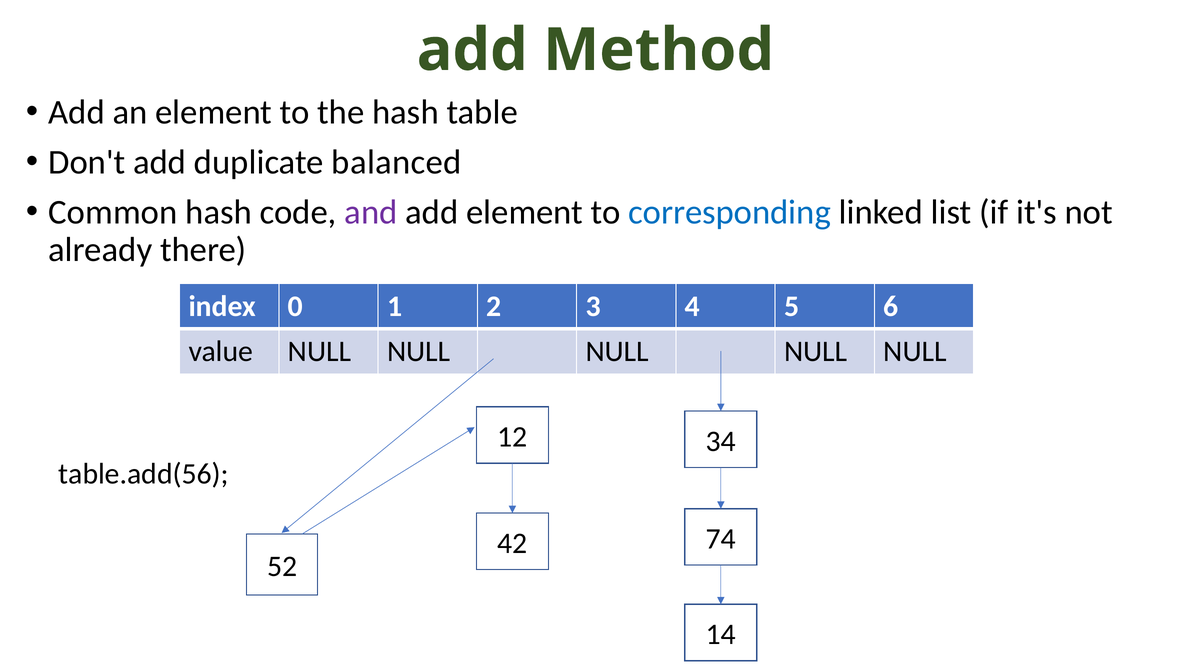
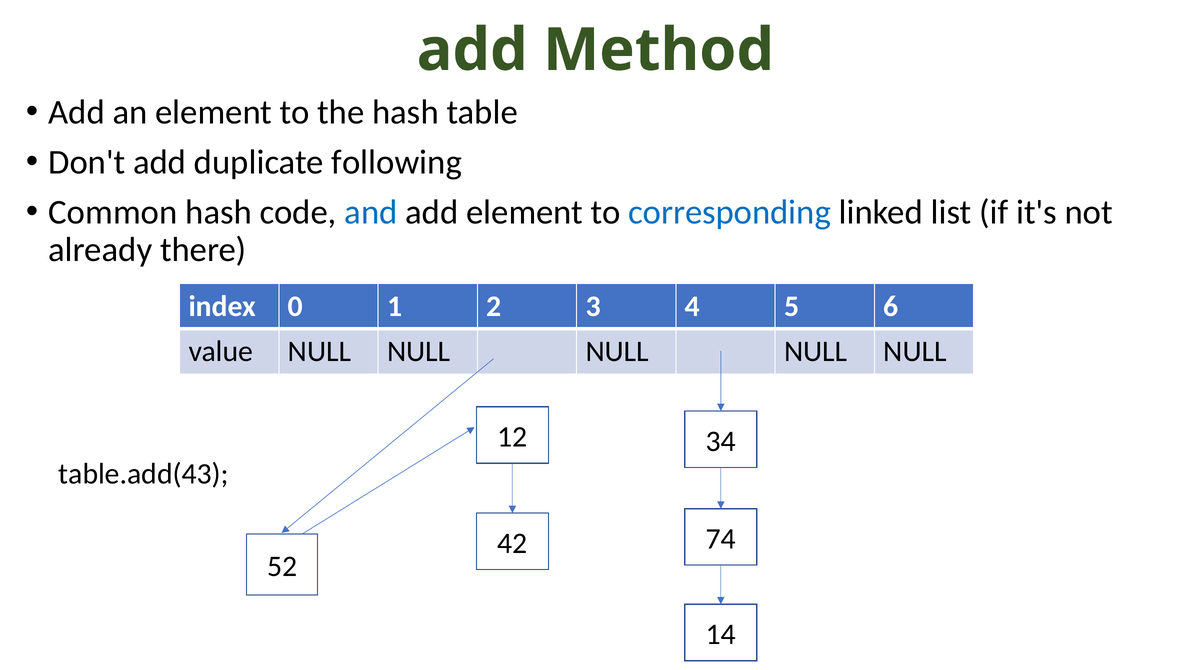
balanced: balanced -> following (397, 162)
and colour: purple -> blue (371, 212)
table.add(56: table.add(56 -> table.add(43 (144, 474)
